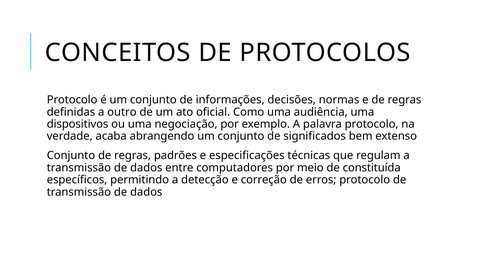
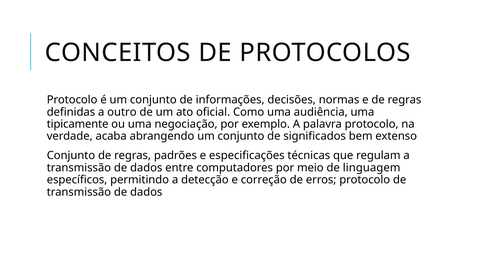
dispositivos: dispositivos -> tipicamente (78, 124)
constituída: constituída -> linguagem (372, 168)
